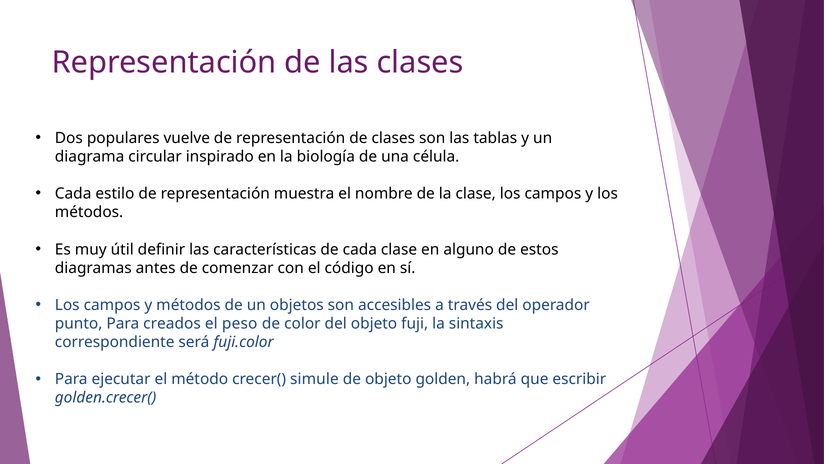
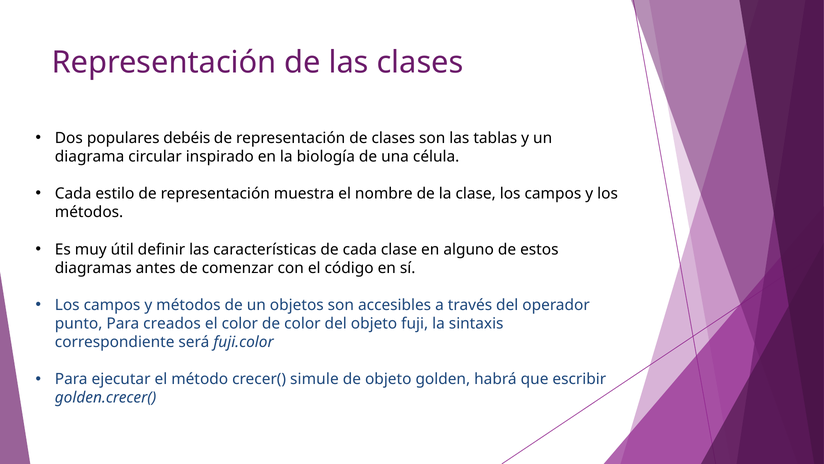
vuelve: vuelve -> debéis (187, 138)
el peso: peso -> color (240, 323)
